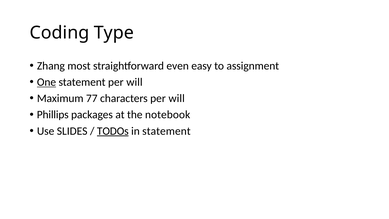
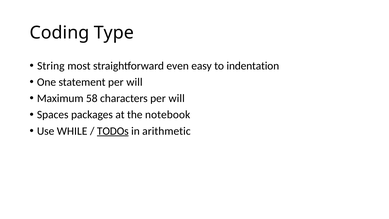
Zhang: Zhang -> String (51, 66)
assignment: assignment -> indentation (253, 66)
One underline: present -> none (46, 82)
77: 77 -> 58 (92, 98)
Phillips: Phillips -> Spaces (53, 115)
SLIDES: SLIDES -> WHILE (72, 131)
in statement: statement -> arithmetic (166, 131)
